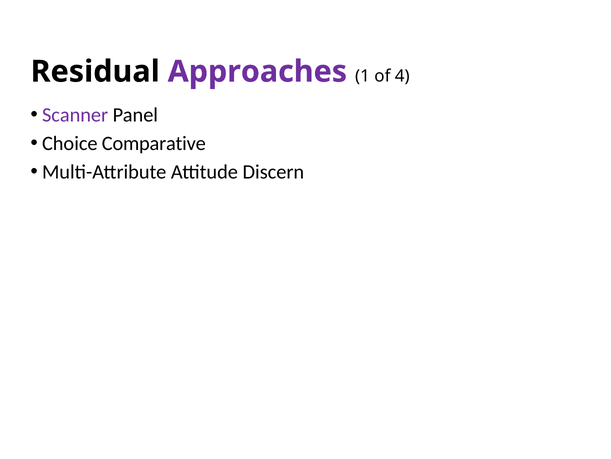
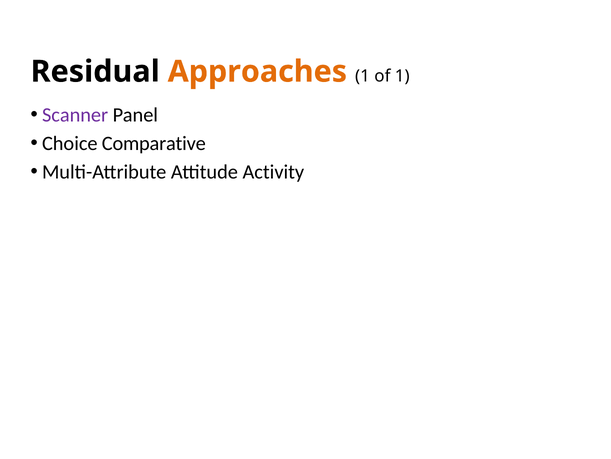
Approaches colour: purple -> orange (257, 71)
of 4: 4 -> 1 (402, 76)
Discern: Discern -> Activity (273, 172)
